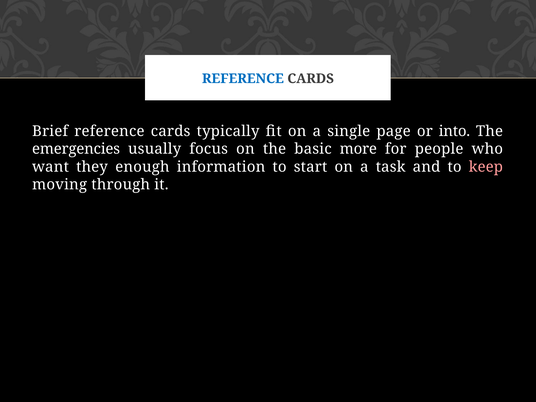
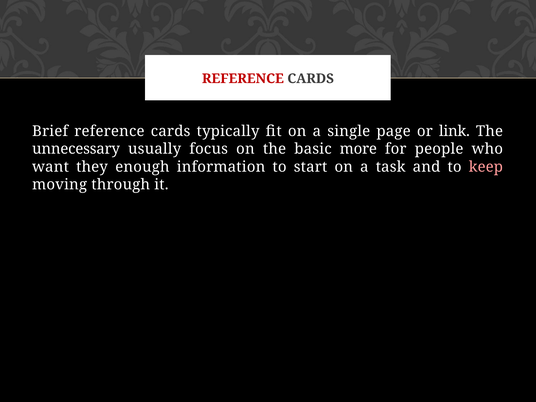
REFERENCE colour: blue -> red (243, 79)
into: into -> link (454, 131)
emergencies: emergencies -> unnecessary (76, 149)
